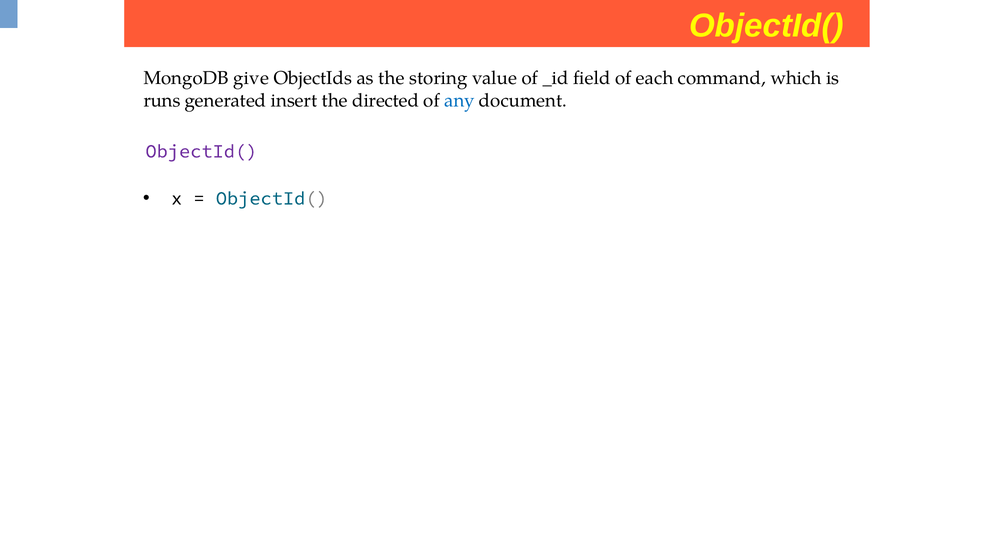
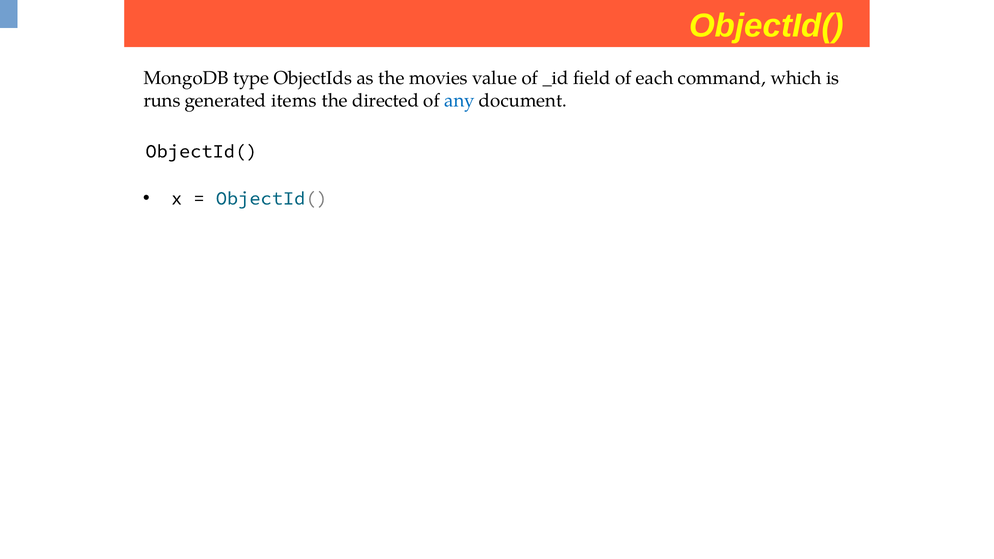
give: give -> type (251, 78)
storing: storing -> movies (438, 78)
insert: insert -> items (294, 101)
ObjectId( colour: purple -> black (201, 151)
